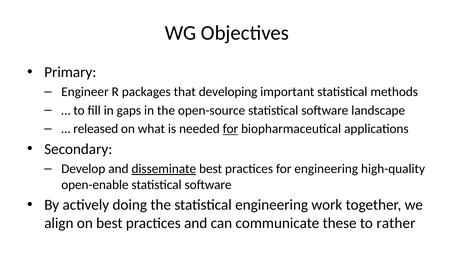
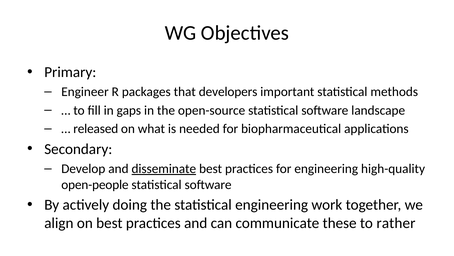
developing: developing -> developers (228, 92)
for underline: present -> none (230, 129)
open-enable: open-enable -> open-people (95, 184)
